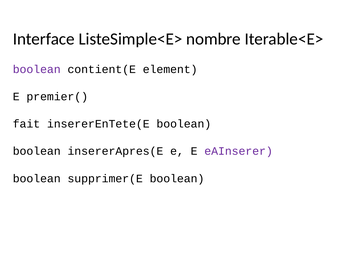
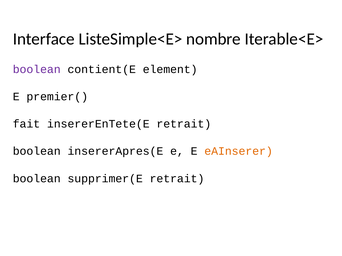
insererEnTete(E boolean: boolean -> retrait (184, 124)
eAInserer colour: purple -> orange (239, 151)
supprimer(E boolean: boolean -> retrait (177, 179)
